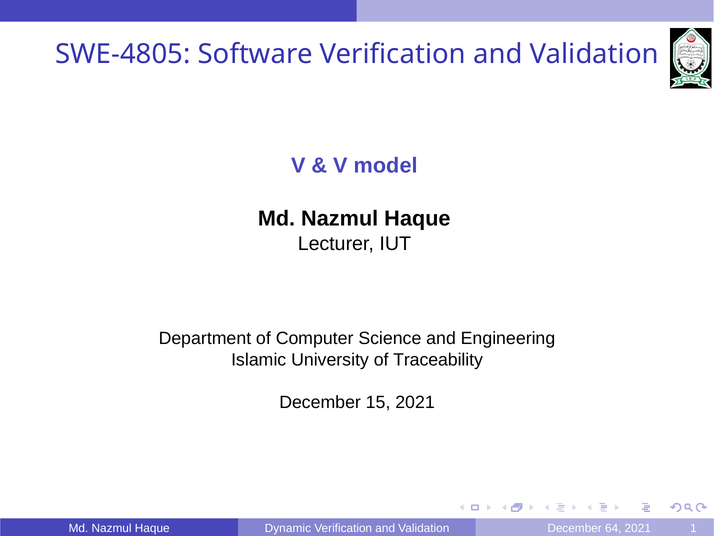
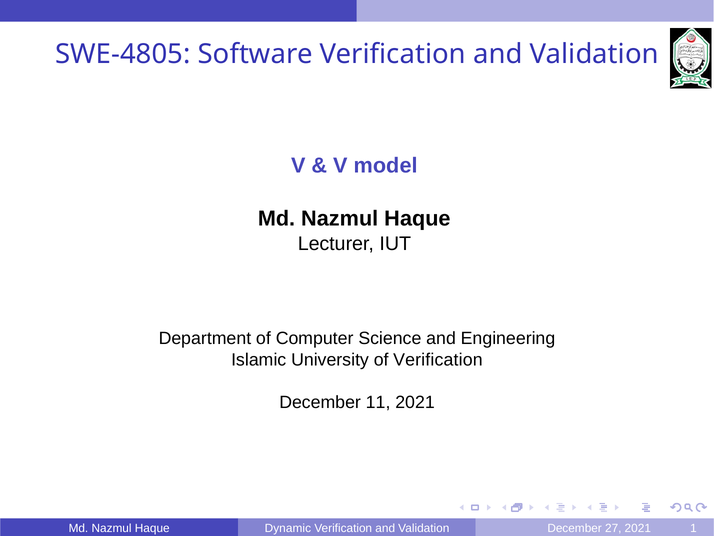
of Traceability: Traceability -> Verification (438, 360)
15: 15 -> 11 (378, 402)
64: 64 -> 27 (613, 528)
